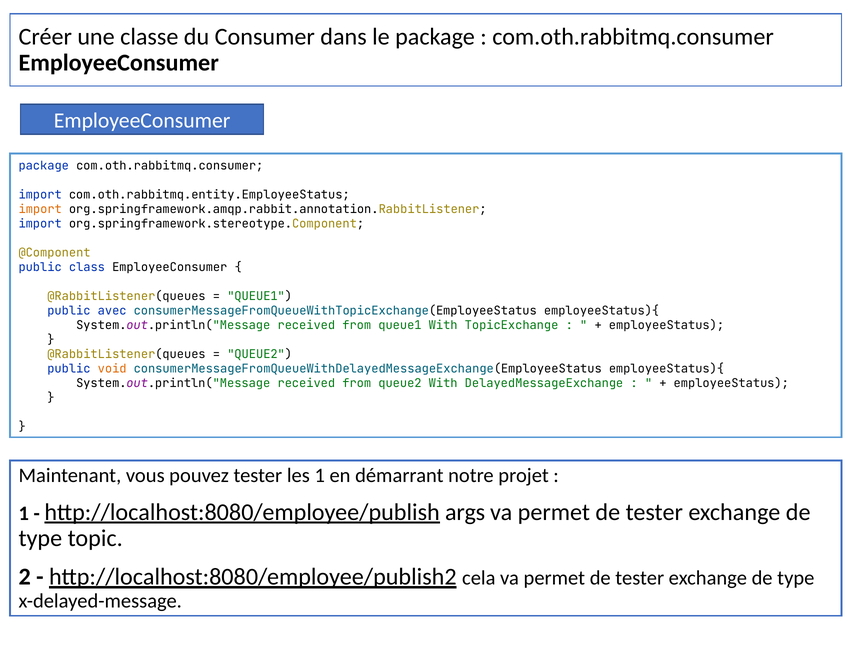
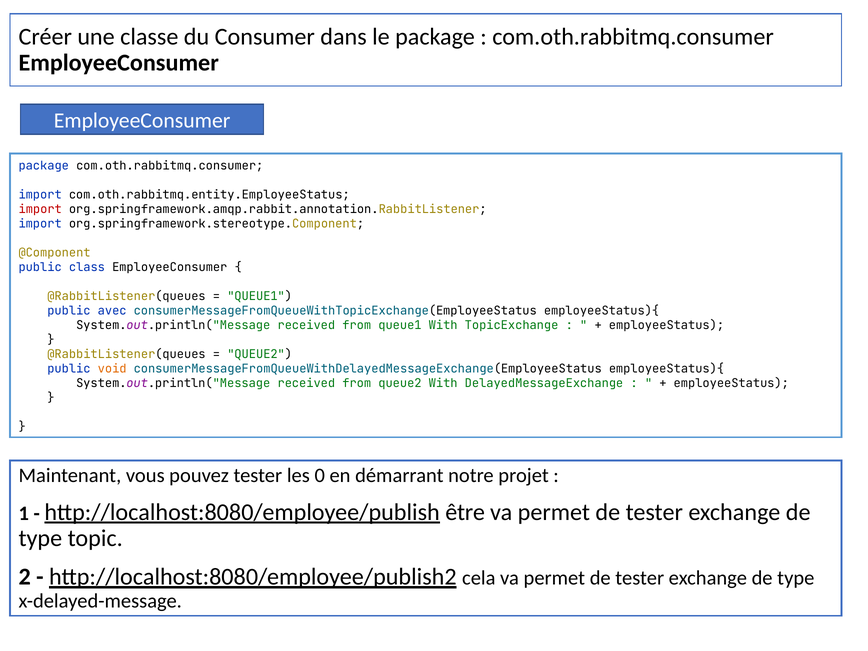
import colour: orange -> red (40, 209)
les 1: 1 -> 0 (320, 476)
args: args -> être (465, 512)
